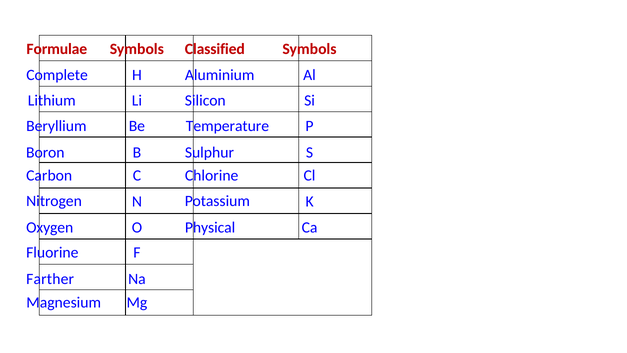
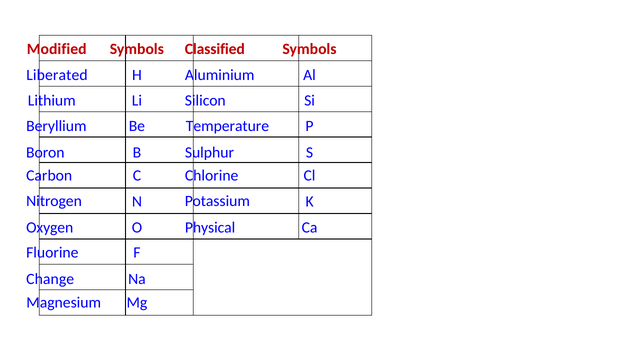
Formulae: Formulae -> Modified (57, 49)
Complete: Complete -> Liberated (57, 75)
Farther: Farther -> Change (50, 279)
